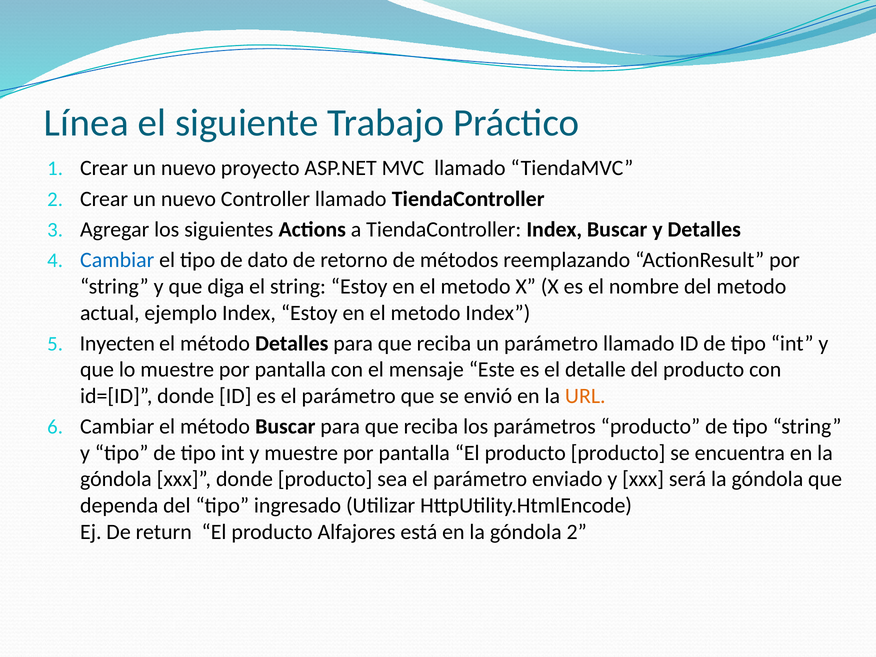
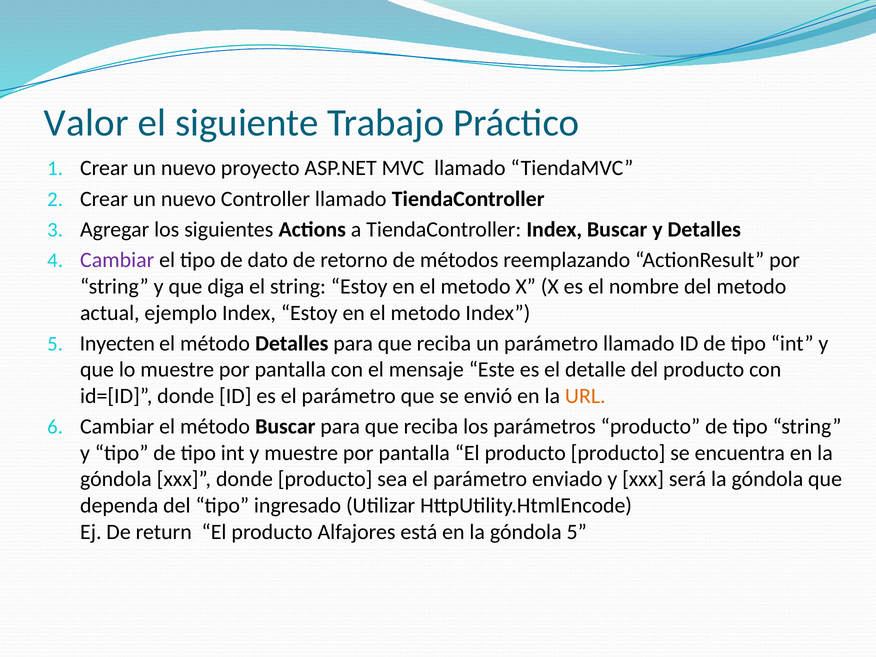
Línea: Línea -> Valor (86, 123)
Cambiar colour: blue -> purple (117, 260)
góndola 2: 2 -> 5 (577, 532)
